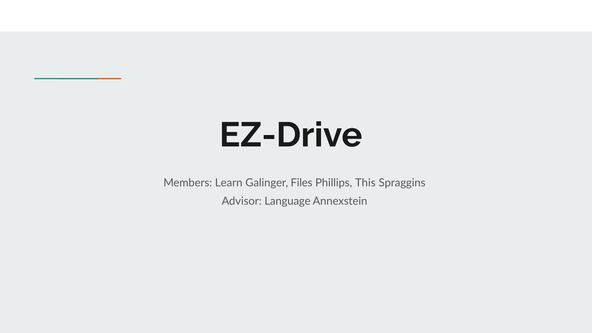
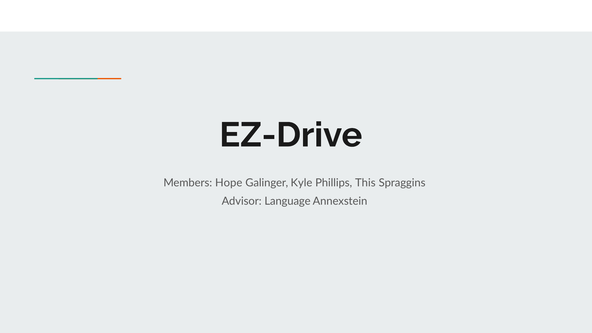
Learn: Learn -> Hope (229, 183)
Files: Files -> Kyle (301, 183)
